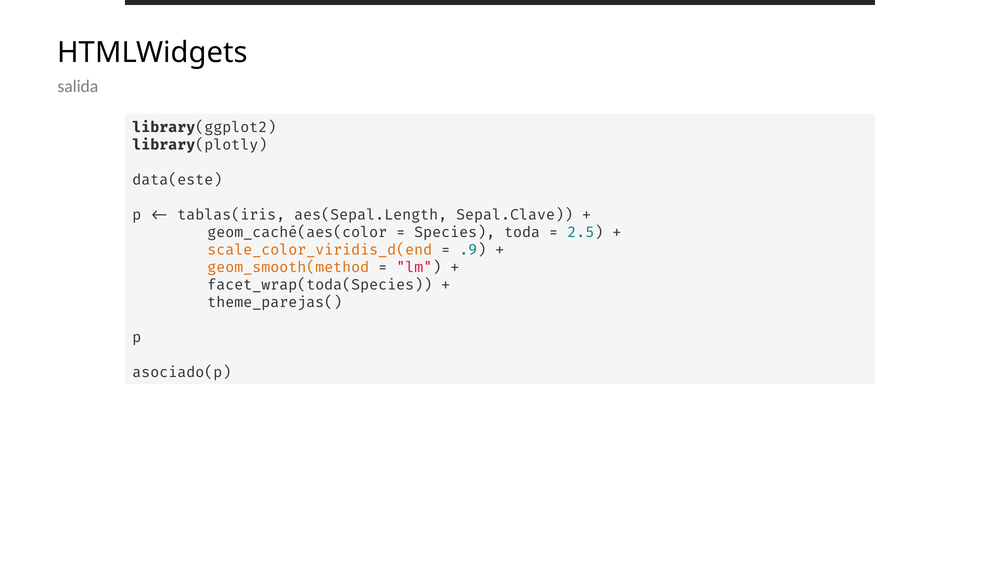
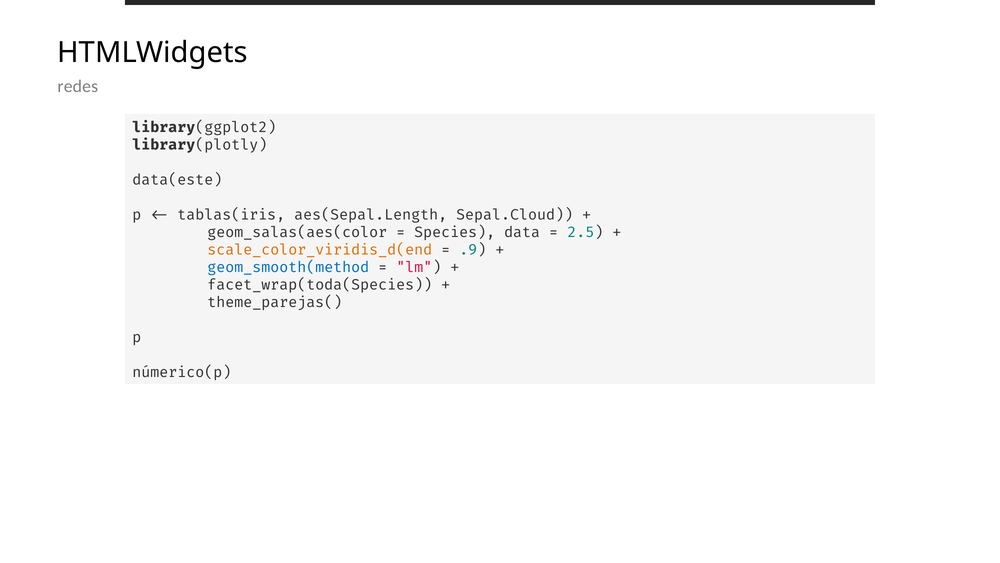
salida: salida -> redes (78, 86)
Sepal.Clave: Sepal.Clave -> Sepal.Cloud (515, 215)
geom_caché(aes(color: geom_caché(aes(color -> geom_salas(aes(color (297, 232)
toda: toda -> data (522, 232)
geom_smooth(method colour: orange -> blue (288, 267)
asociado(p: asociado(p -> númerico(p (182, 372)
